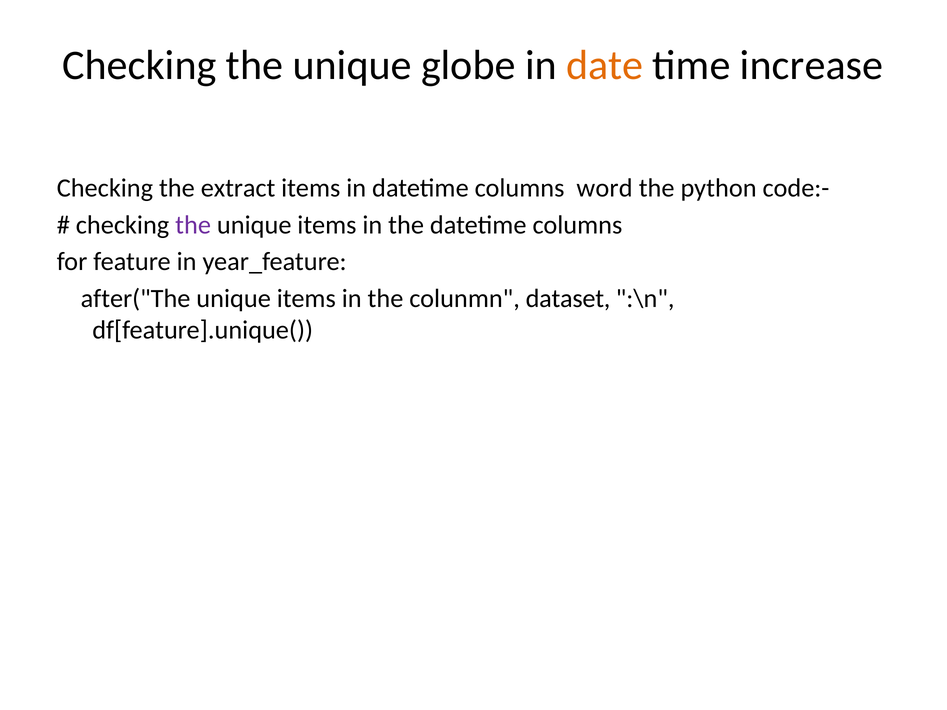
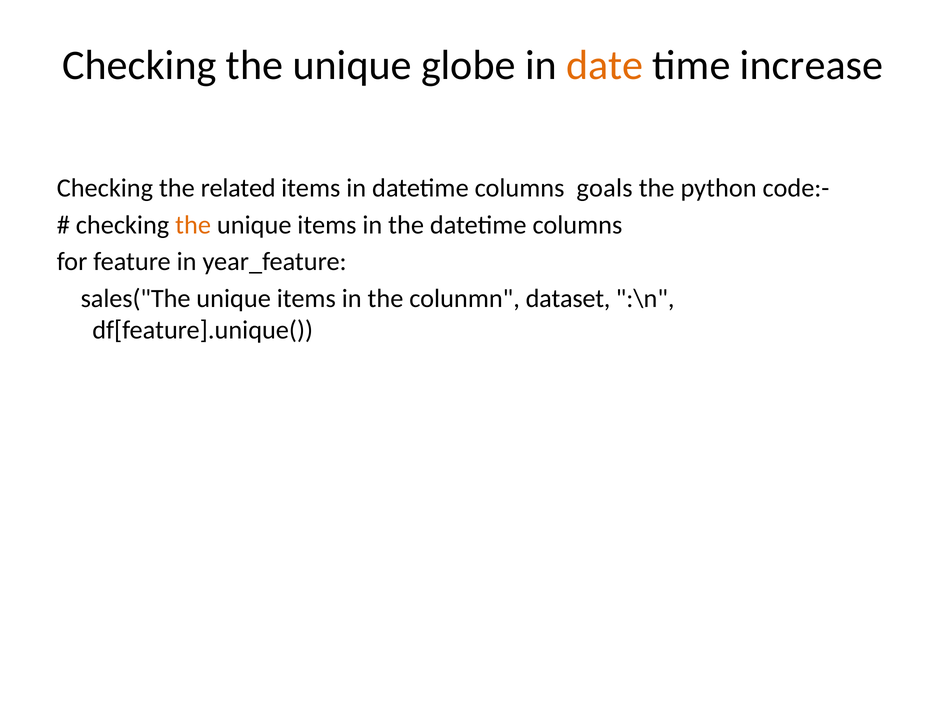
extract: extract -> related (238, 188)
word: word -> goals (605, 188)
the colour: purple -> orange (193, 225)
after("The: after("The -> sales("The (136, 299)
